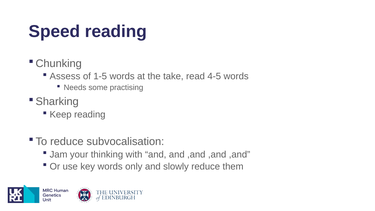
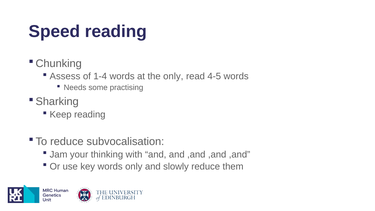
1-5: 1-5 -> 1-4 (100, 76)
the take: take -> only (173, 76)
